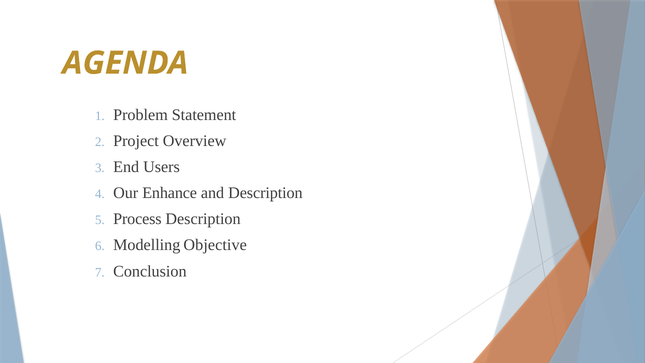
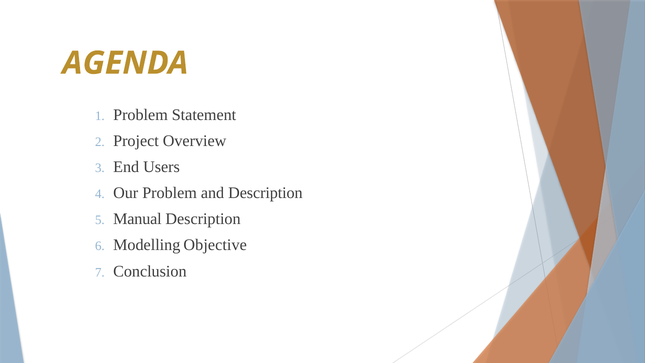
Our Enhance: Enhance -> Problem (170, 193)
Process: Process -> Manual (137, 219)
